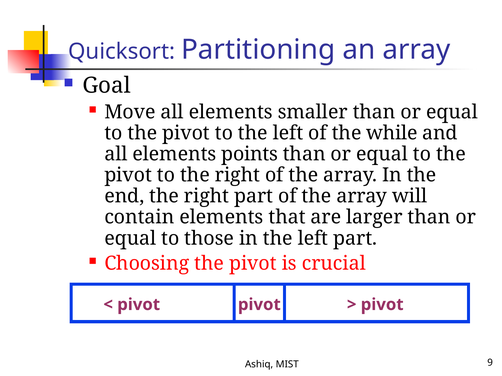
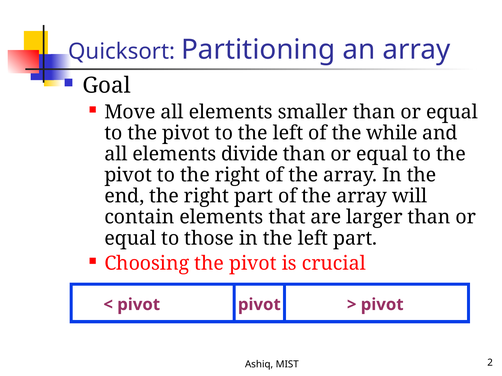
points: points -> divide (250, 154)
9: 9 -> 2 (490, 363)
